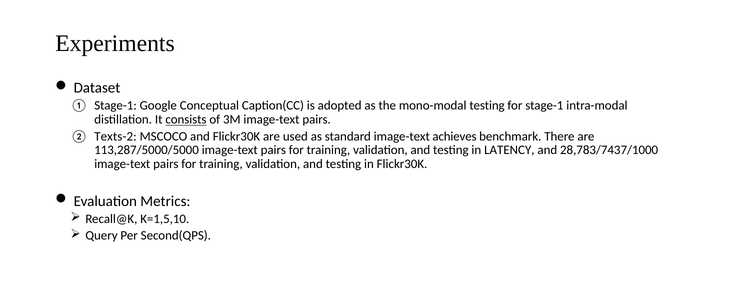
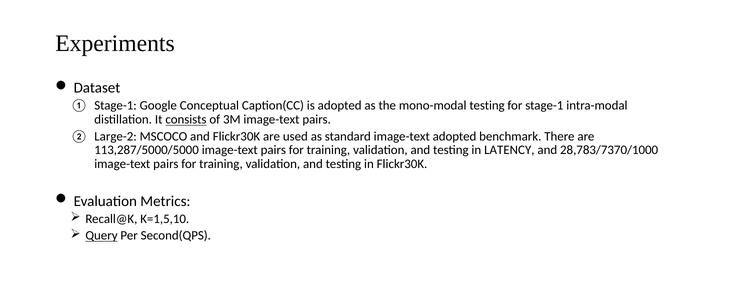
Texts-2: Texts-2 -> Large-2 (116, 136)
image-text achieves: achieves -> adopted (455, 136)
28,783/7437/1000: 28,783/7437/1000 -> 28,783/7370/1000 (609, 150)
Query underline: none -> present (102, 235)
